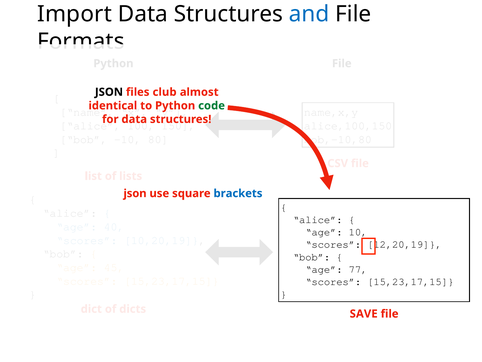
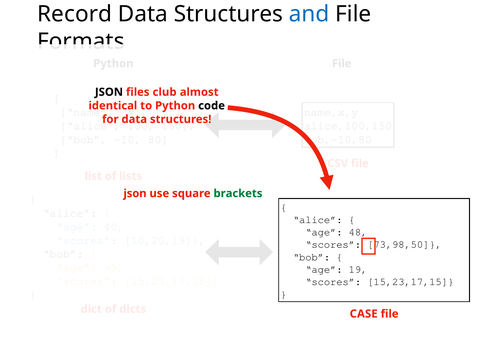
Import: Import -> Record (75, 14)
code colour: green -> black (212, 106)
brackets colour: blue -> green (238, 193)
10: 10 -> 48 (358, 232)
12,20,19: 12,20,19 -> 73,98,50 (405, 244)
77: 77 -> 19 (358, 269)
SAVE: SAVE -> CASE (364, 313)
